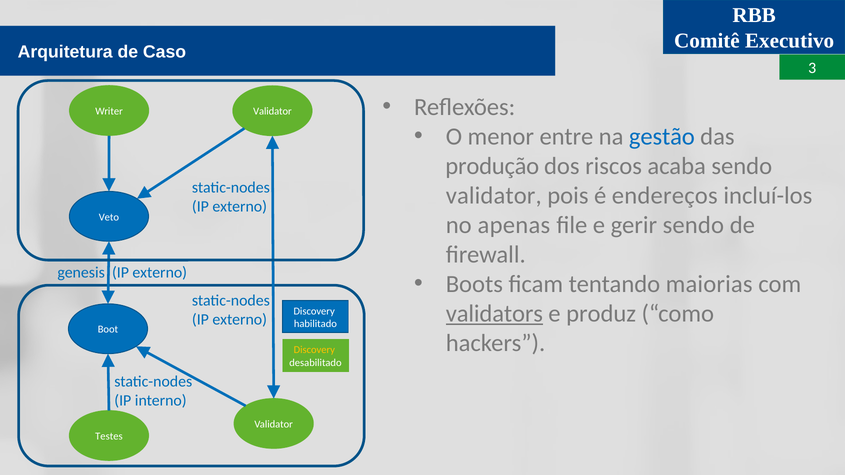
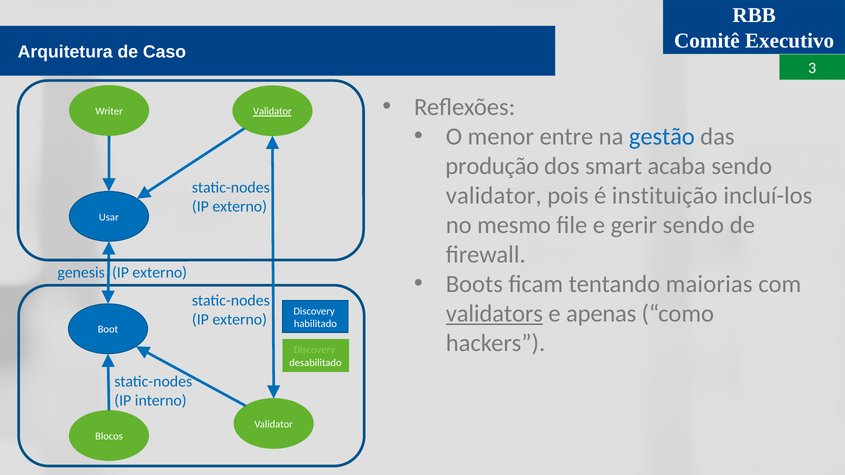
Validator underline: none -> present (272, 112)
riscos: riscos -> smart (614, 166)
endereços: endereços -> instituição (665, 196)
Veto: Veto -> Usar (109, 217)
apenas: apenas -> mesmo (514, 225)
produz: produz -> apenas (601, 314)
Discovery colour: yellow -> light green (314, 350)
Testes: Testes -> Blocos (109, 437)
